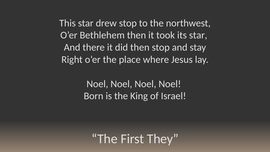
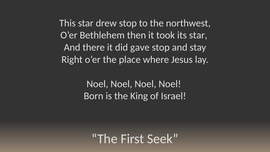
did then: then -> gave (140, 47)
They: They -> Seek (163, 139)
